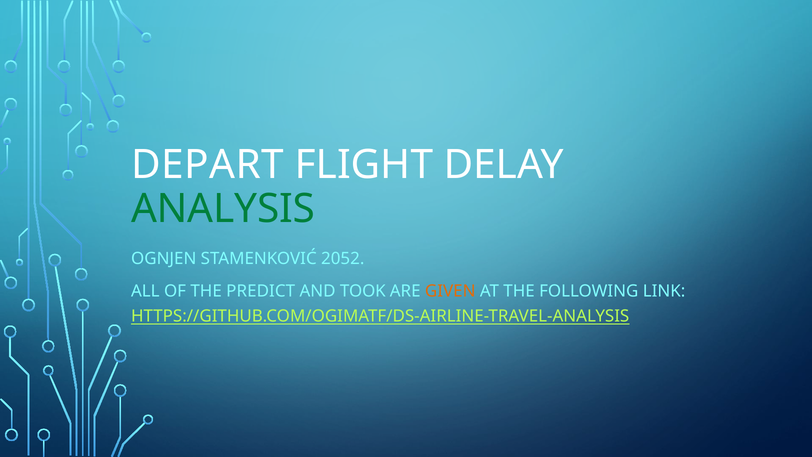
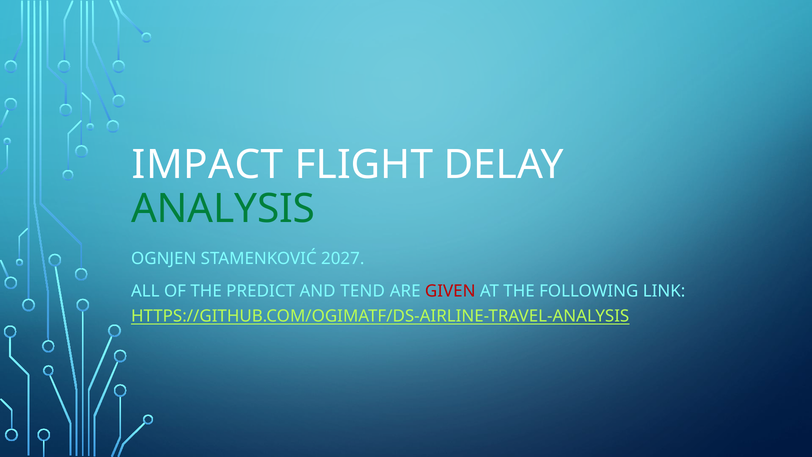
DEPART: DEPART -> IMPACT (208, 165)
2052: 2052 -> 2027 (343, 258)
TOOK: TOOK -> TEND (363, 291)
GIVEN colour: orange -> red (450, 291)
